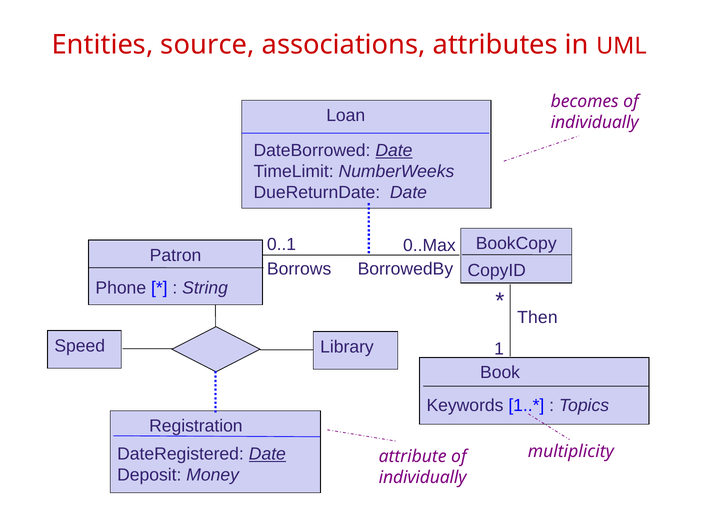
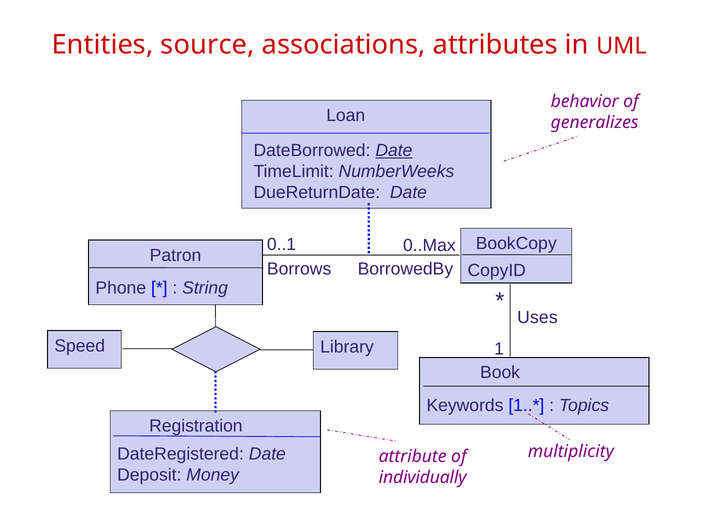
becomes: becomes -> behavior (585, 102)
individually: individually -> generalizes (595, 123)
Then: Then -> Uses (537, 318)
Date underline: present -> none (267, 454)
